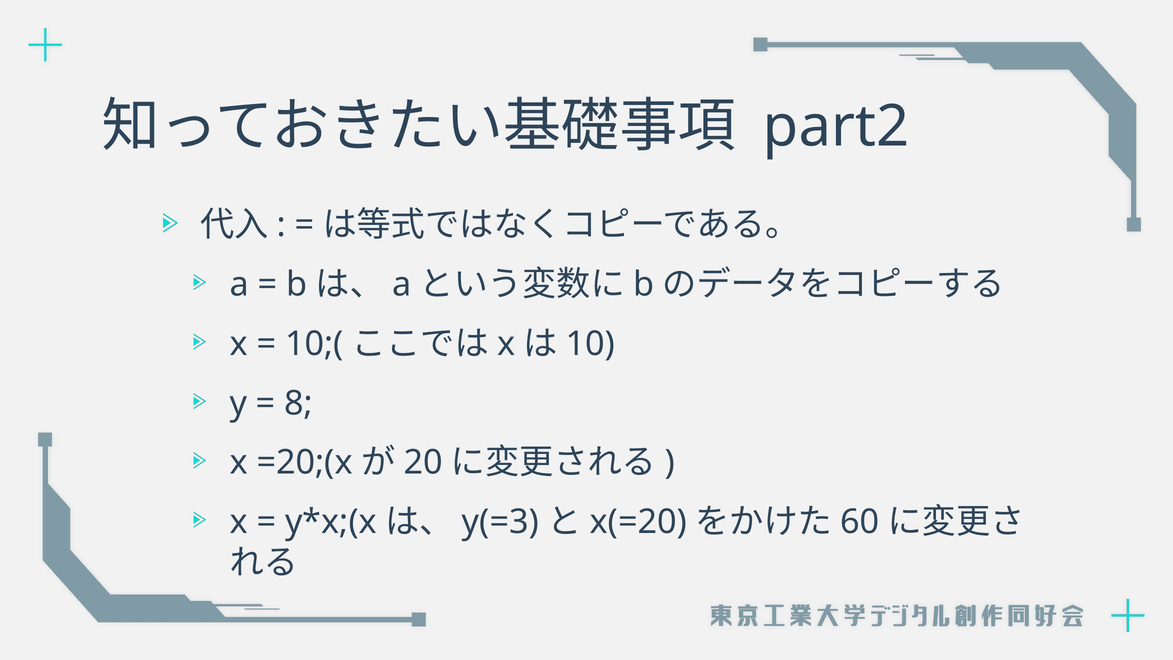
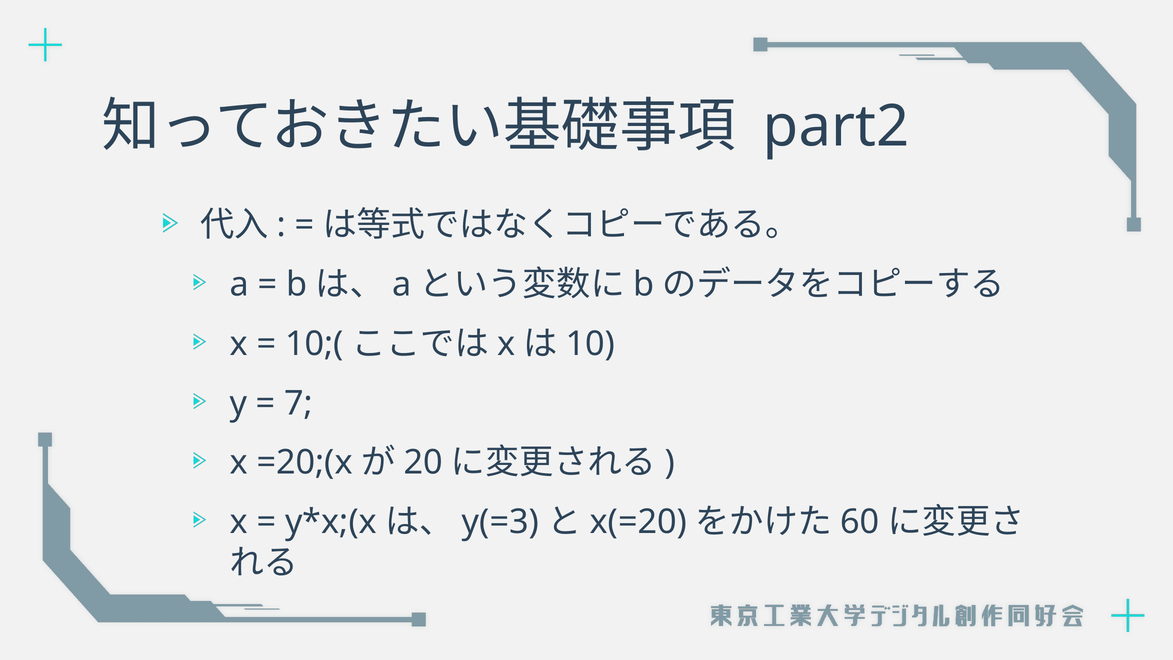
8: 8 -> 7 (299, 403)
